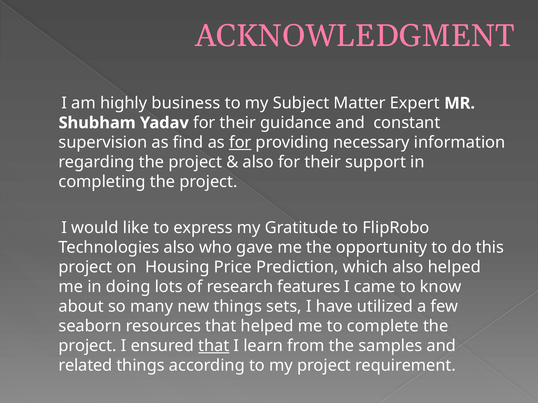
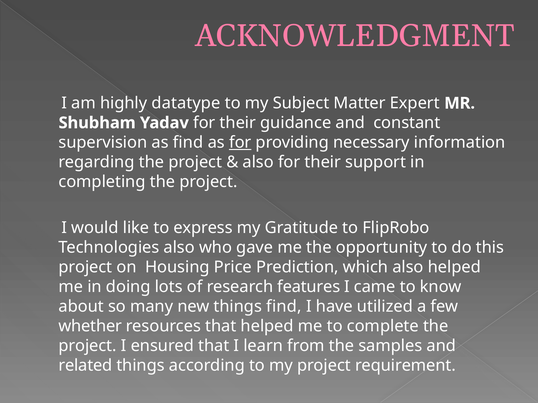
business: business -> datatype (186, 103)
things sets: sets -> find (284, 307)
seaborn: seaborn -> whether (90, 327)
that underline: present -> none (214, 346)
